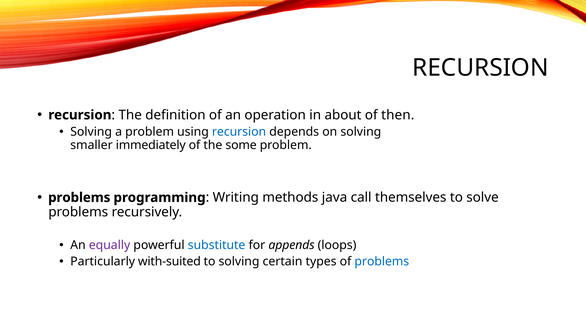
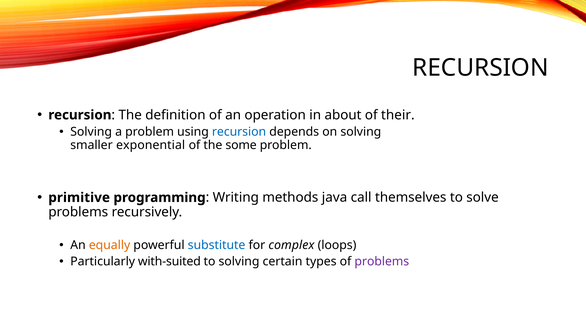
then: then -> their (398, 115)
immediately: immediately -> exponential (151, 145)
problems: problems -> primitive (79, 197)
equally colour: purple -> orange (110, 245)
appends: appends -> complex (291, 245)
problems colour: blue -> purple (382, 261)
